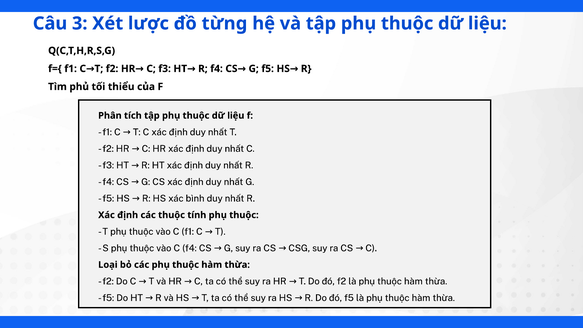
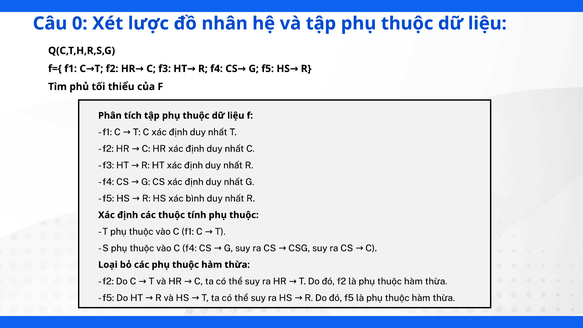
3: 3 -> 0 (80, 23)
từng: từng -> nhân (225, 23)
